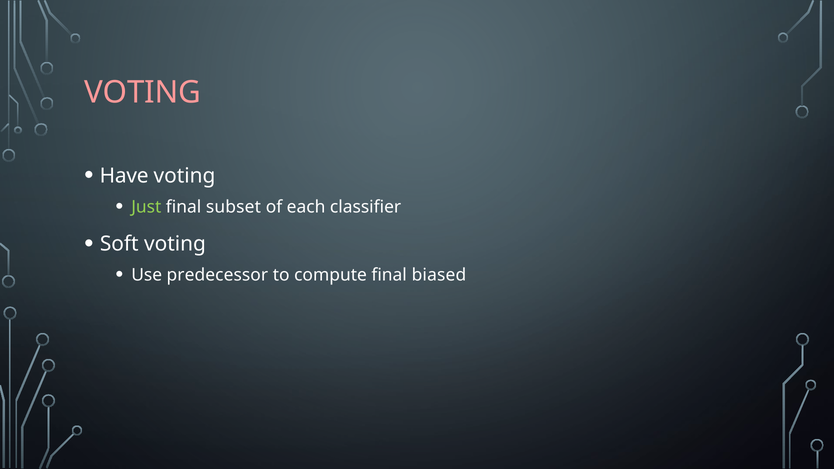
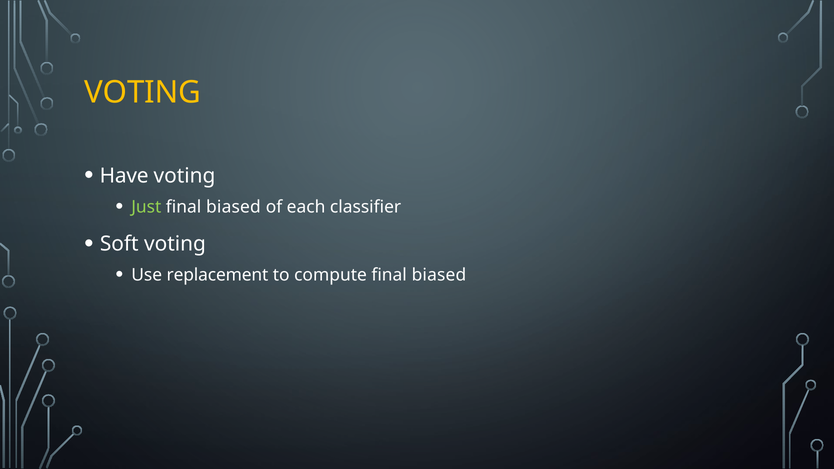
VOTING colour: pink -> yellow (143, 93)
subset: subset -> biased (233, 207)
predecessor: predecessor -> replacement (217, 275)
